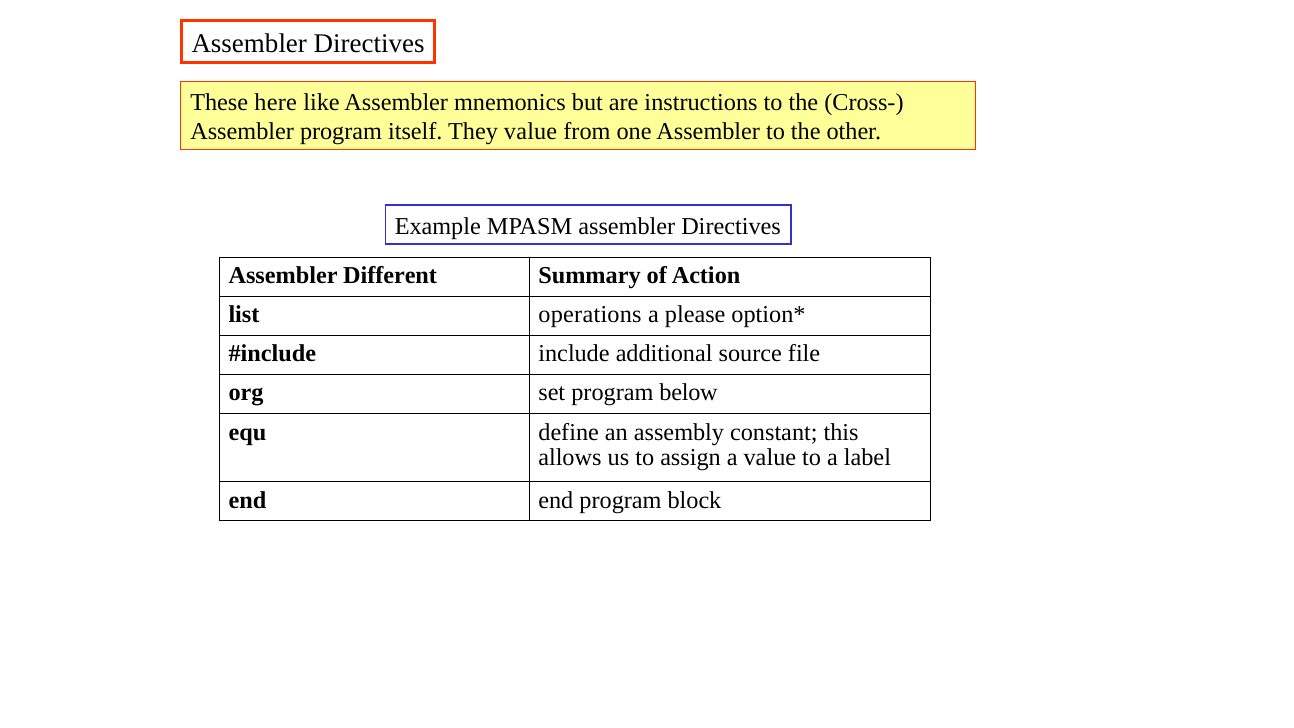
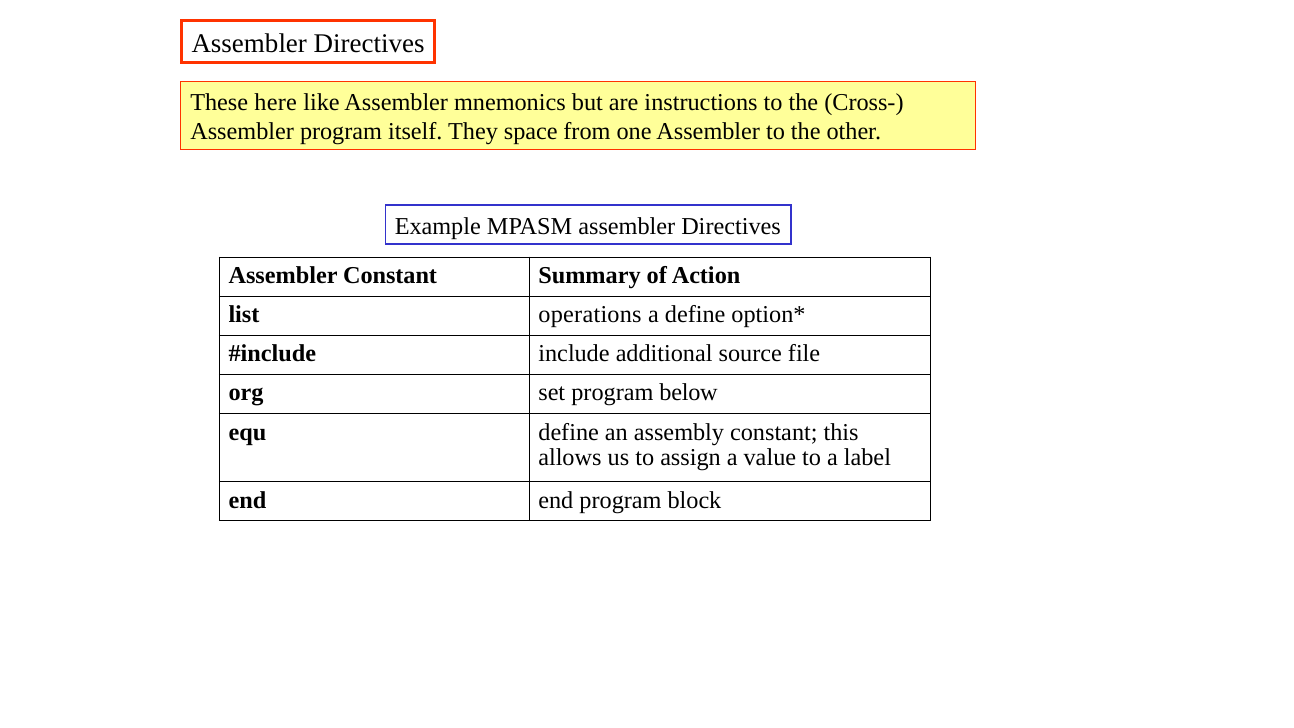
They value: value -> space (531, 131)
Assembler Different: Different -> Constant (390, 276)
a please: please -> define (695, 315)
